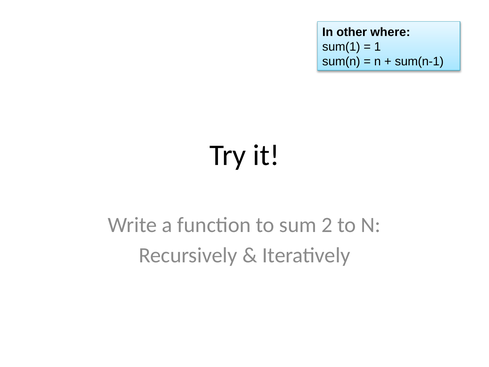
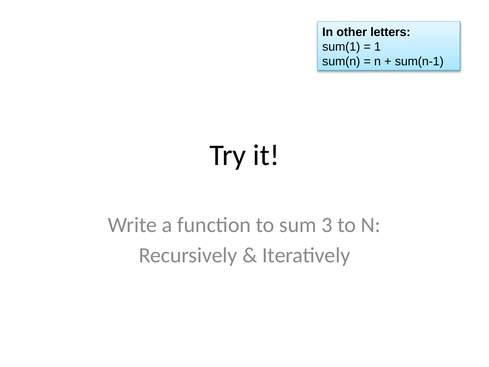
where: where -> letters (390, 32)
2: 2 -> 3 (327, 225)
